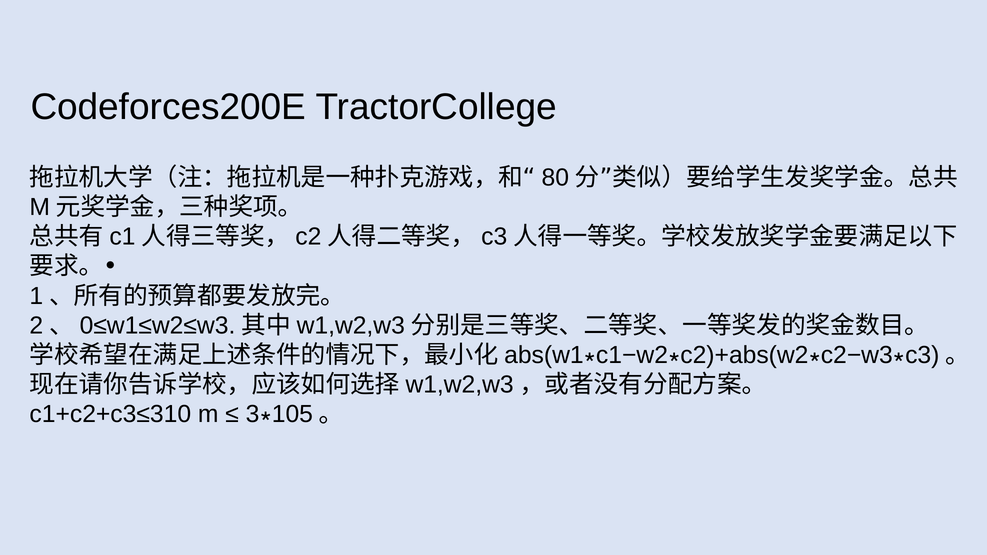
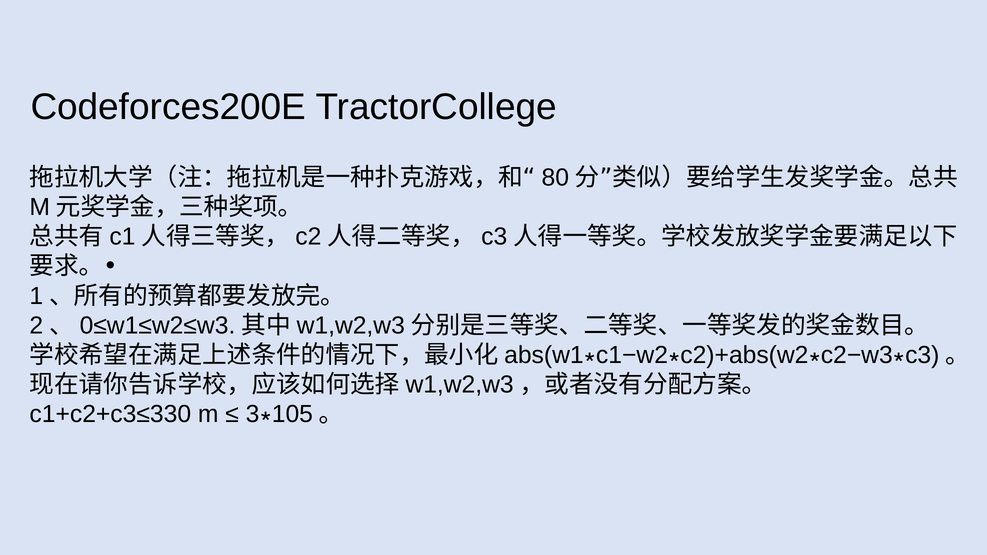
c1+c2+c3≤310: c1+c2+c3≤310 -> c1+c2+c3≤330 (110, 414)
